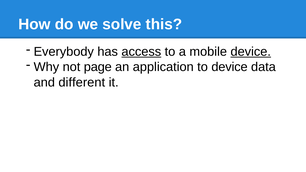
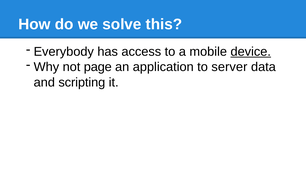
access underline: present -> none (141, 52)
to device: device -> server (229, 67)
different: different -> scripting (82, 82)
